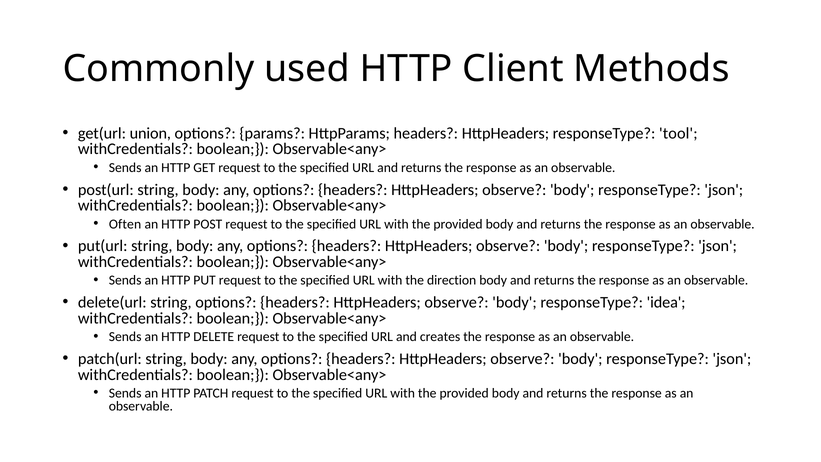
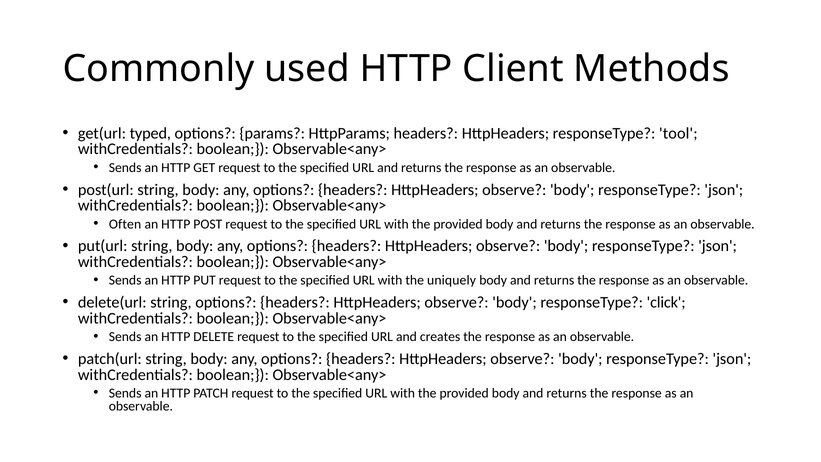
union: union -> typed (150, 133)
direction: direction -> uniquely (452, 280)
idea: idea -> click (666, 302)
